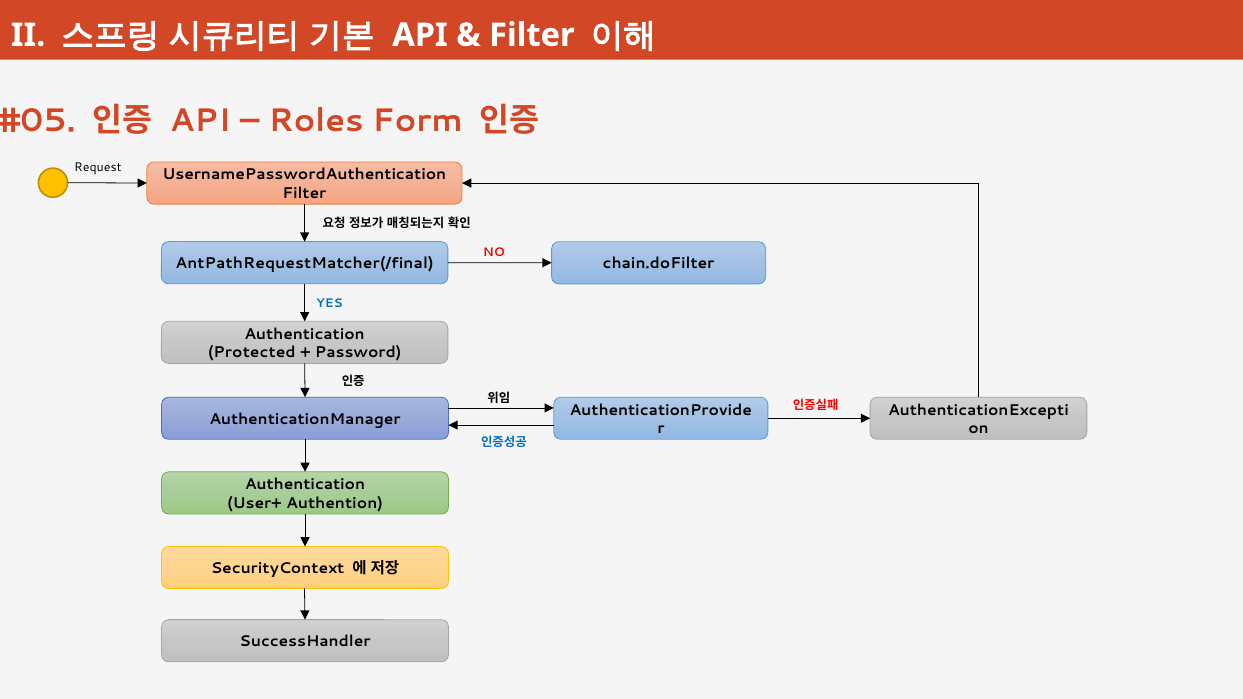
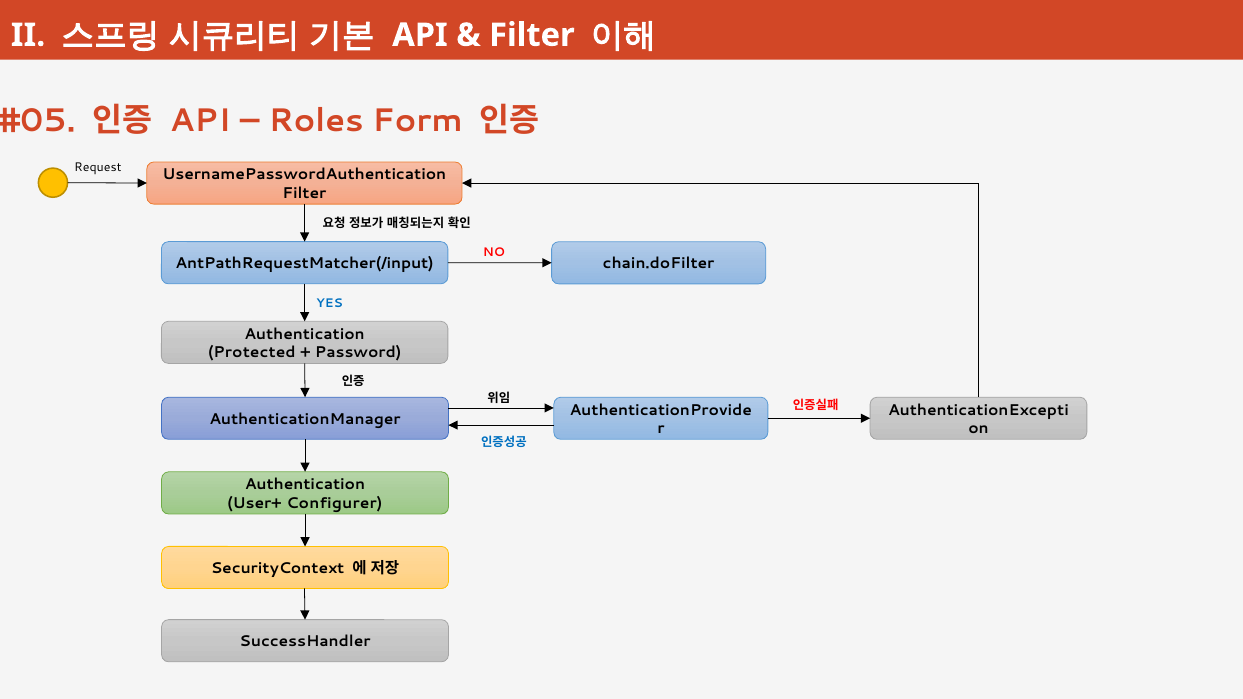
AntPathRequestMatcher(/final: AntPathRequestMatcher(/final -> AntPathRequestMatcher(/input (305, 264)
Authention: Authention -> Configurer (334, 503)
